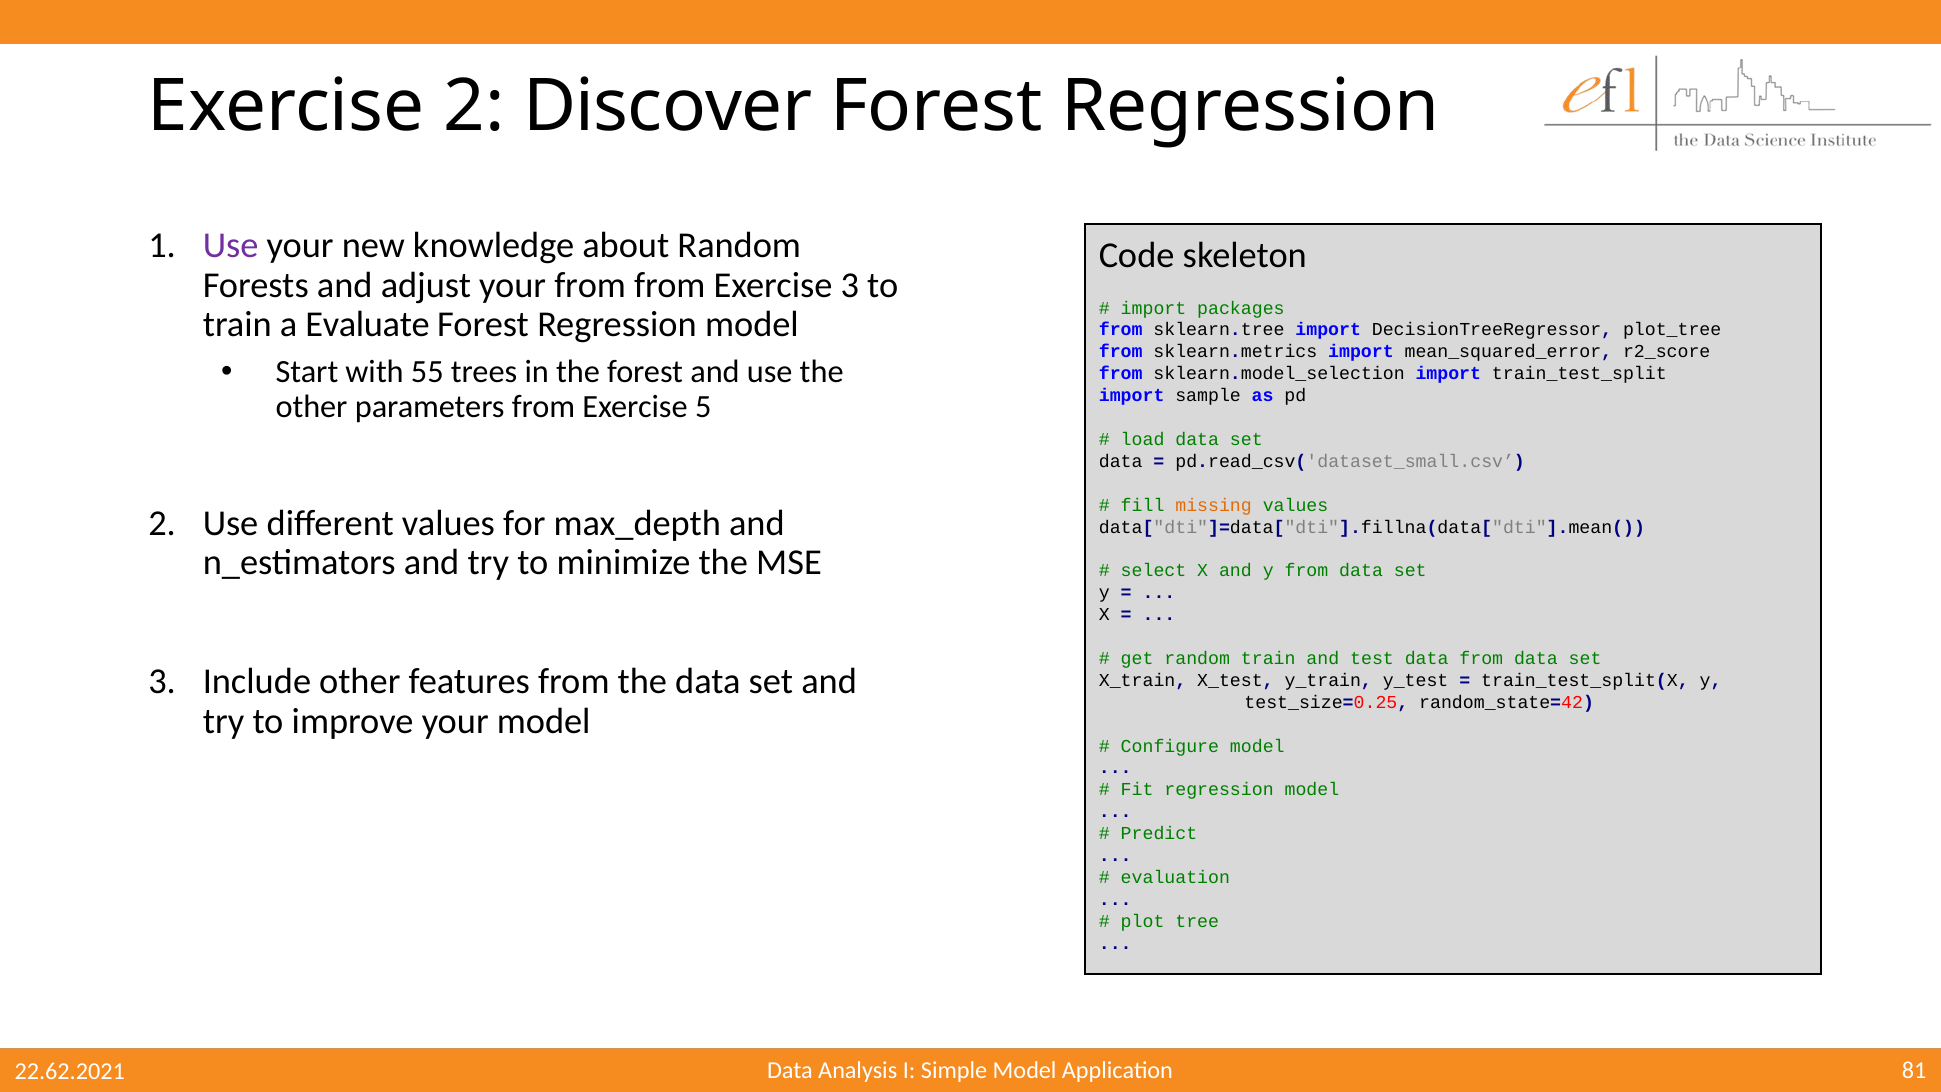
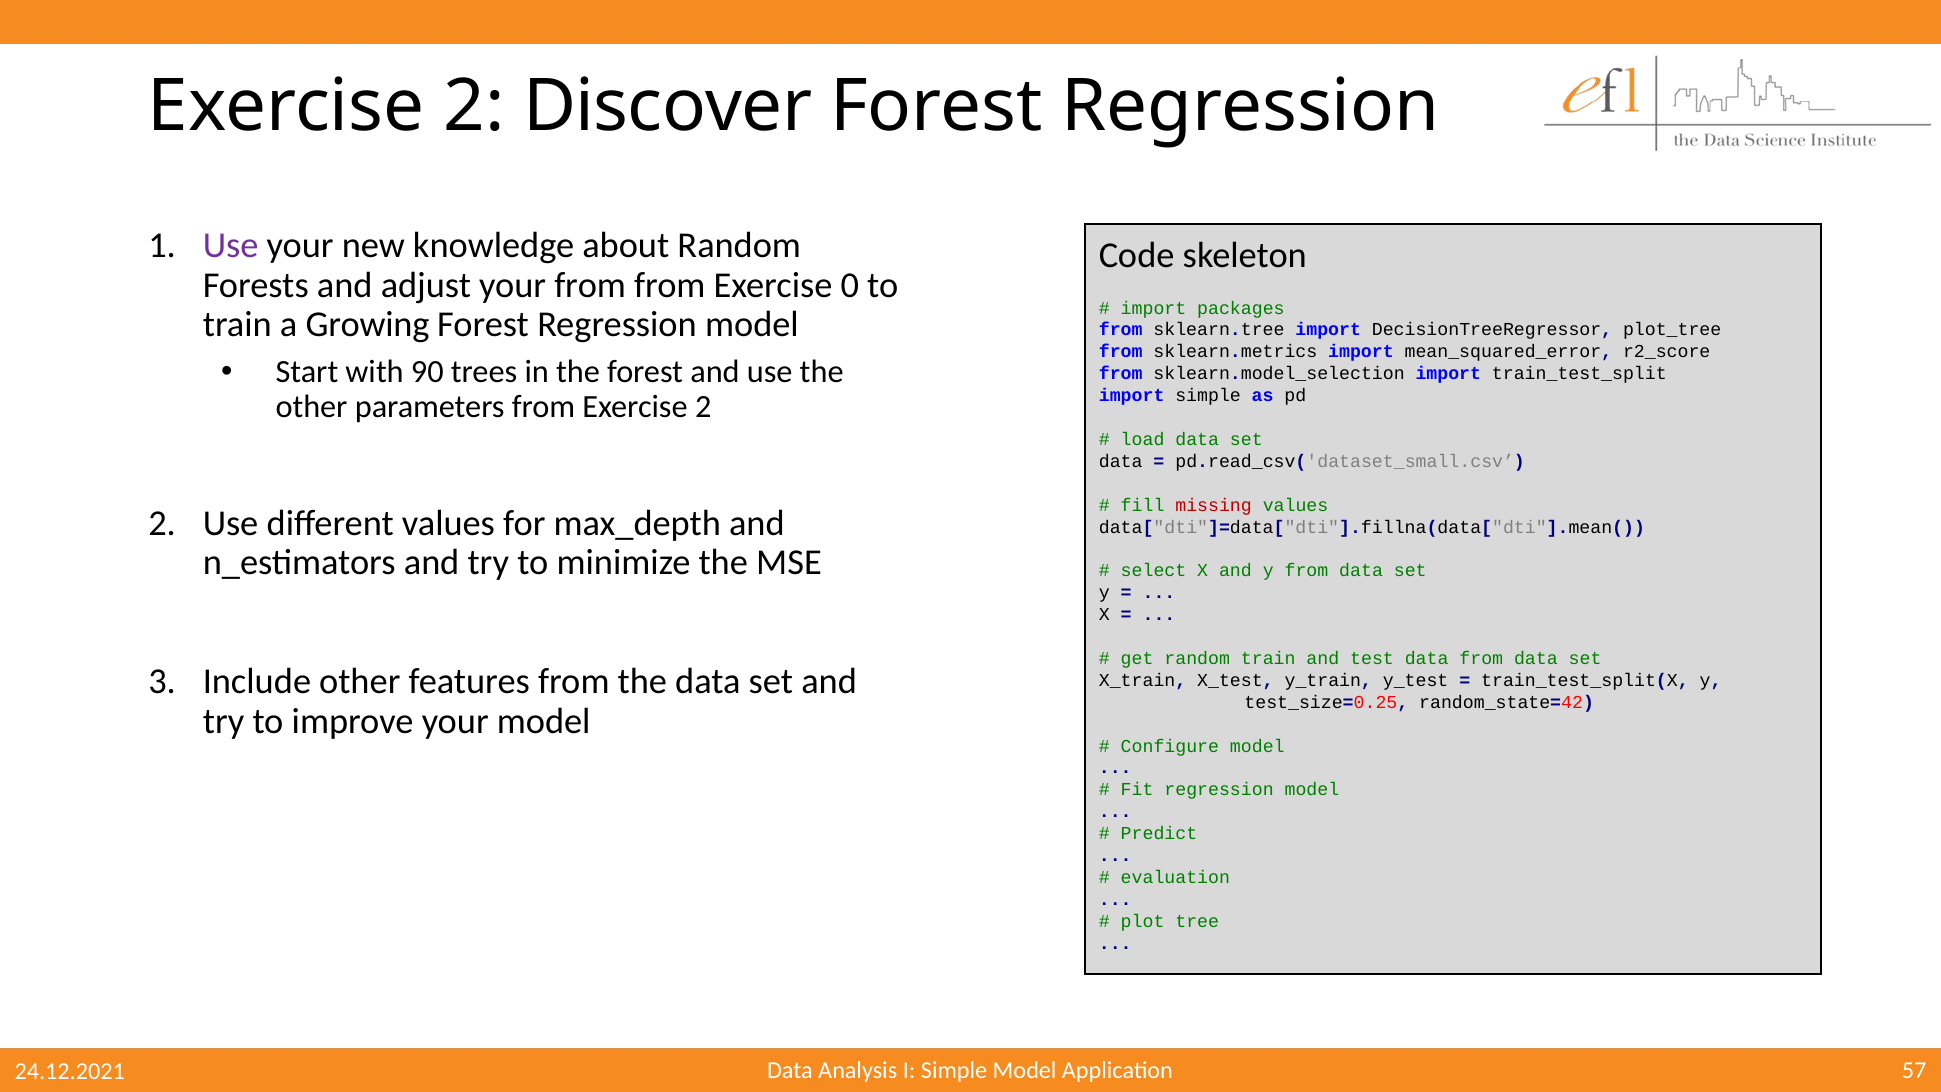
Exercise 3: 3 -> 0 (850, 285)
Evaluate: Evaluate -> Growing (367, 324)
55: 55 -> 90 (427, 372)
import sample: sample -> simple (1208, 396)
from Exercise 5: 5 -> 2 (703, 407)
missing colour: orange -> red (1214, 505)
81: 81 -> 57 (1914, 1071)
22.62.2021: 22.62.2021 -> 24.12.2021 (70, 1071)
